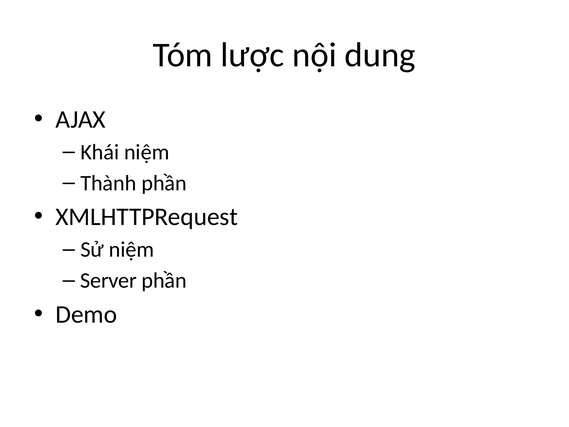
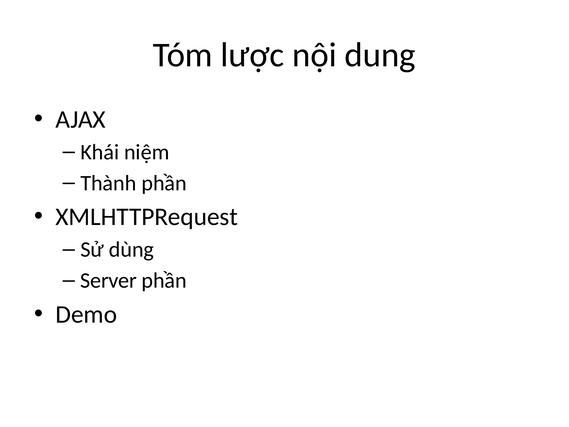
Sử niệm: niệm -> dùng (131, 249)
